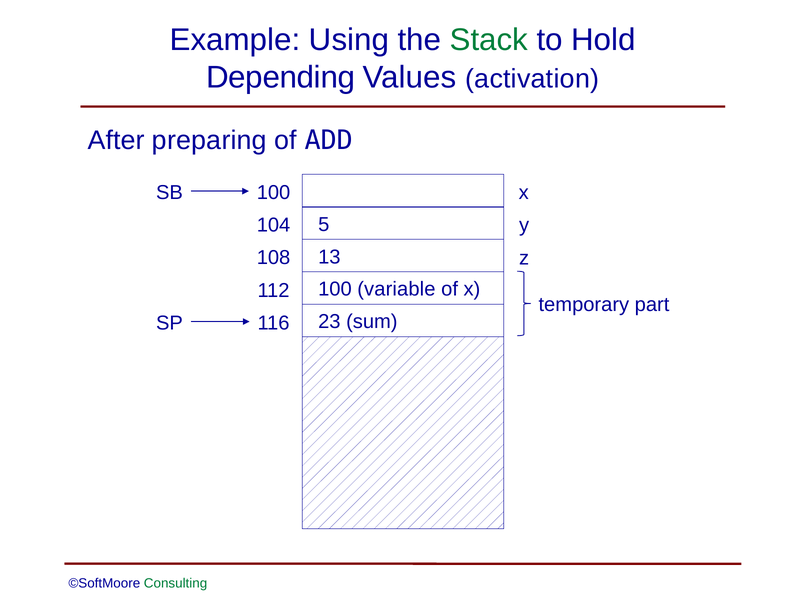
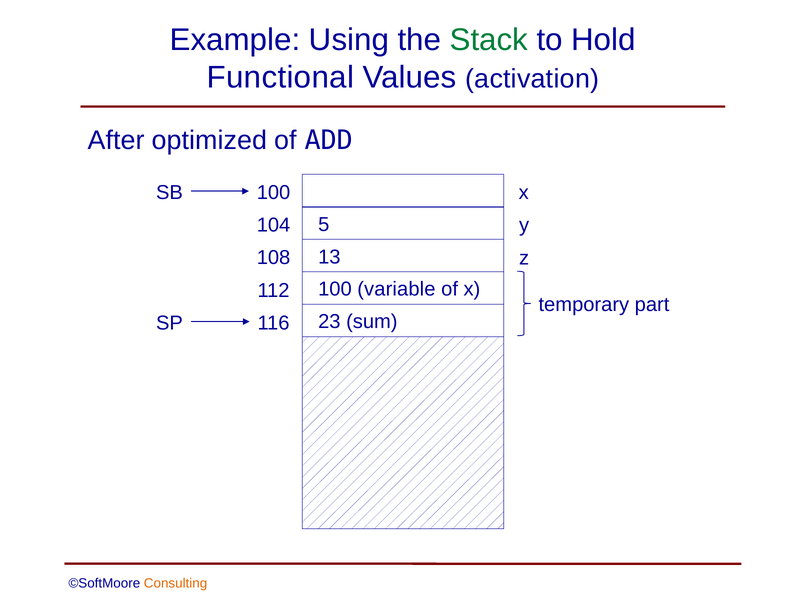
Depending: Depending -> Functional (280, 77)
preparing: preparing -> optimized (209, 141)
Consulting colour: green -> orange (176, 584)
